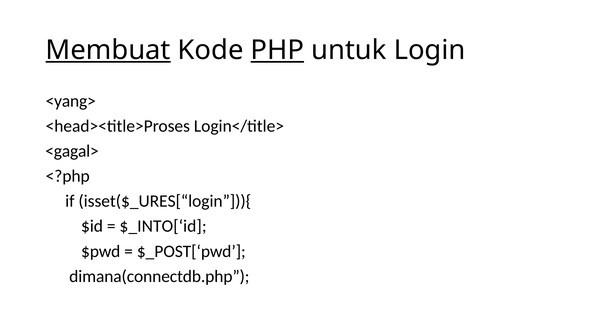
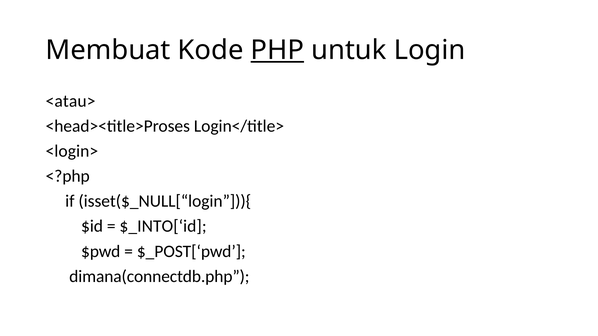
Membuat underline: present -> none (108, 50)
<yang>: <yang> -> <atau> (71, 101)
<gagal>: <gagal> -> <login> (72, 151)
isset($_URES[“login”])){: isset($_URES[“login”])){ -> isset($_NULL[“login”])){ (165, 201)
